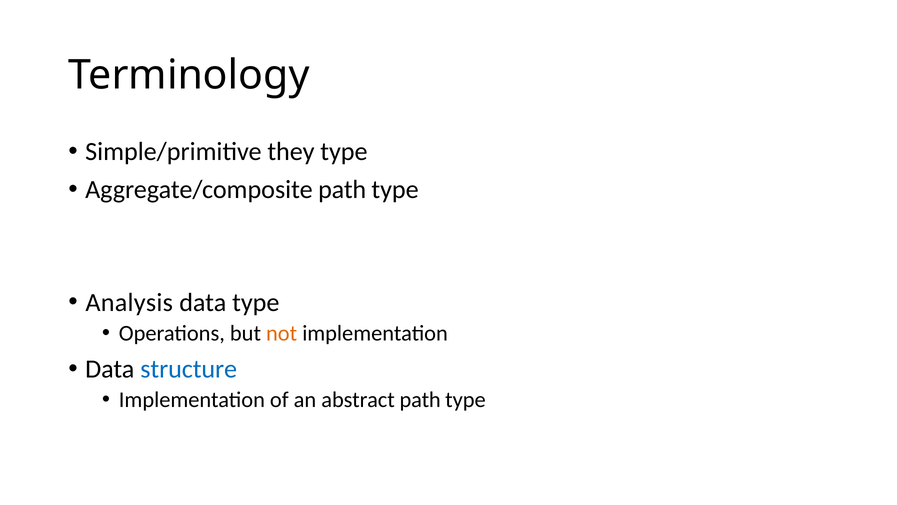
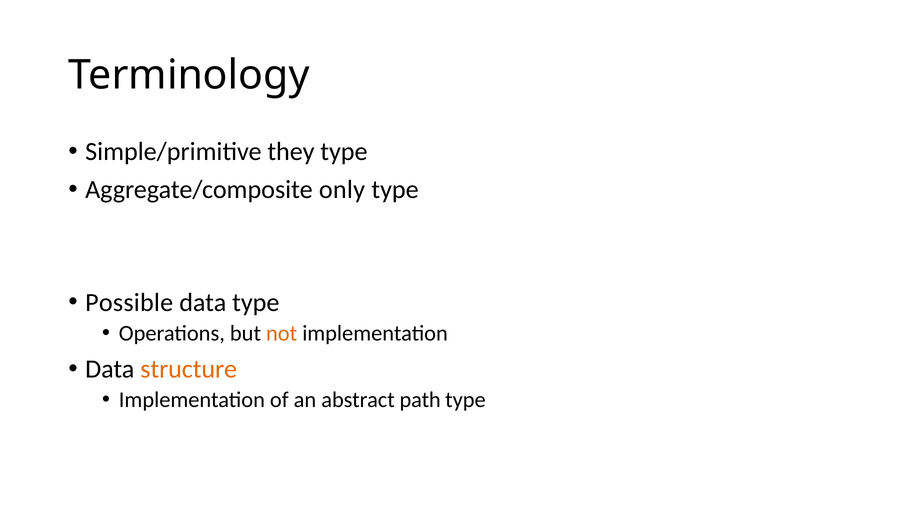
Aggregate/composite path: path -> only (342, 189)
Analysis: Analysis -> Possible (129, 302)
structure colour: blue -> orange (189, 369)
